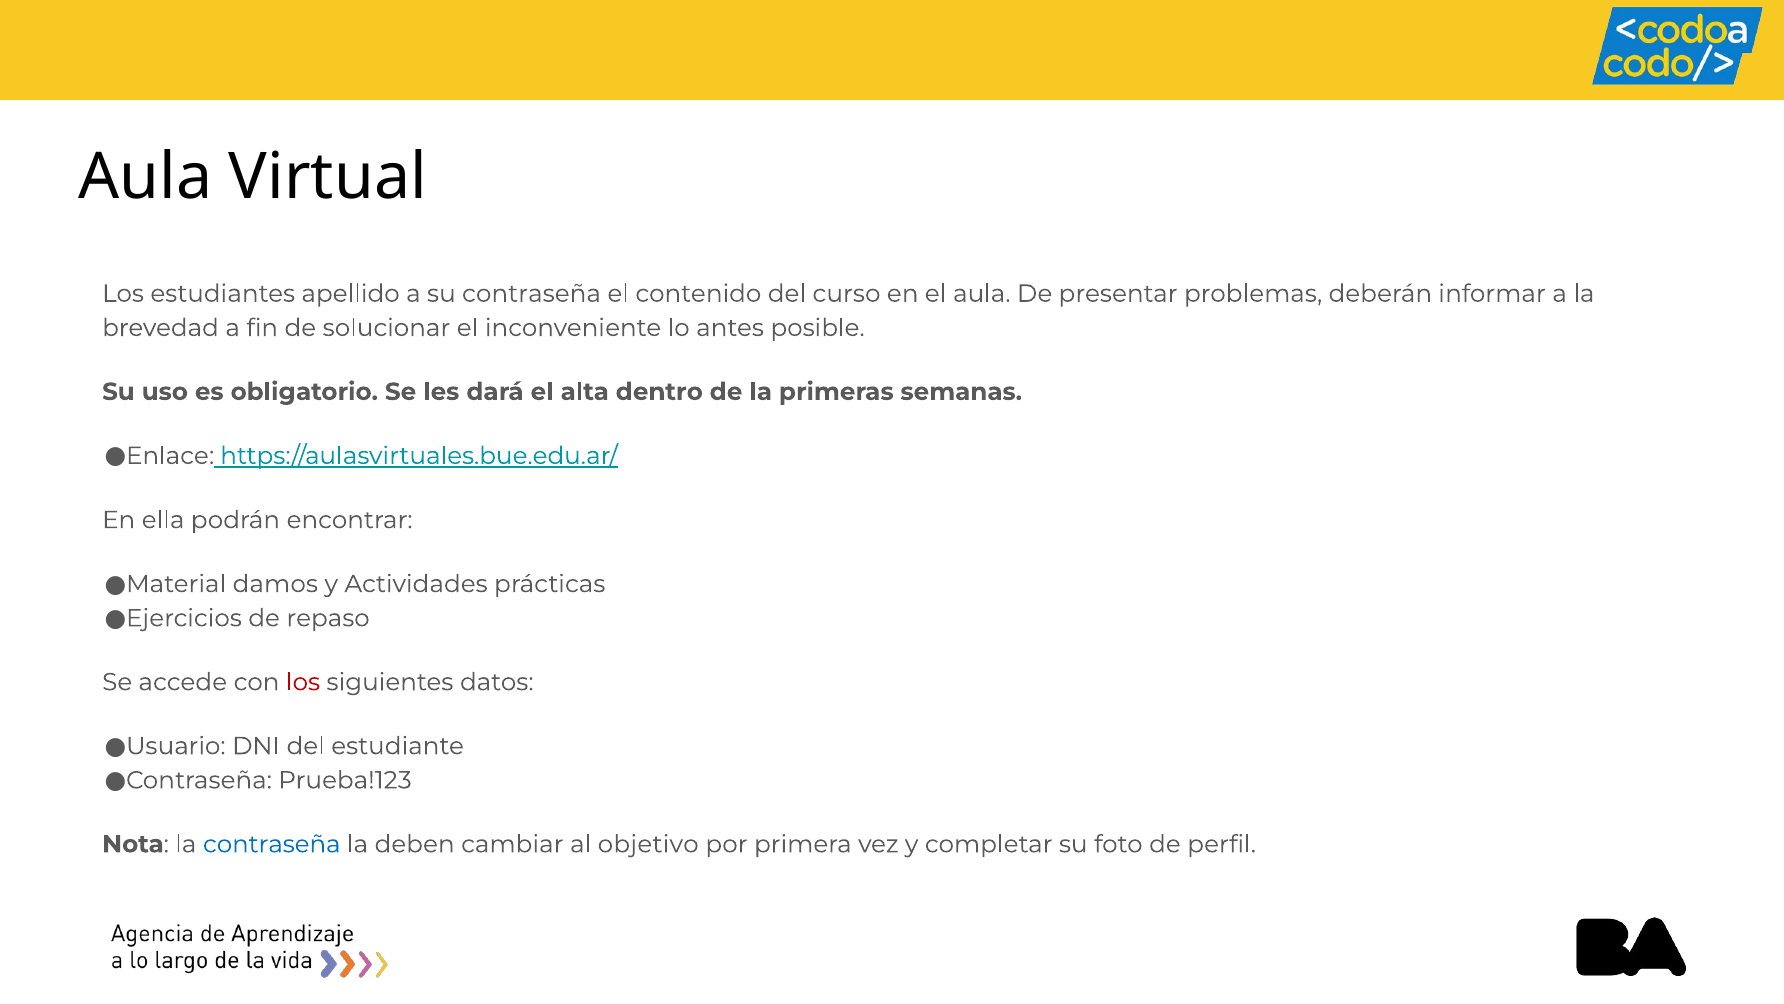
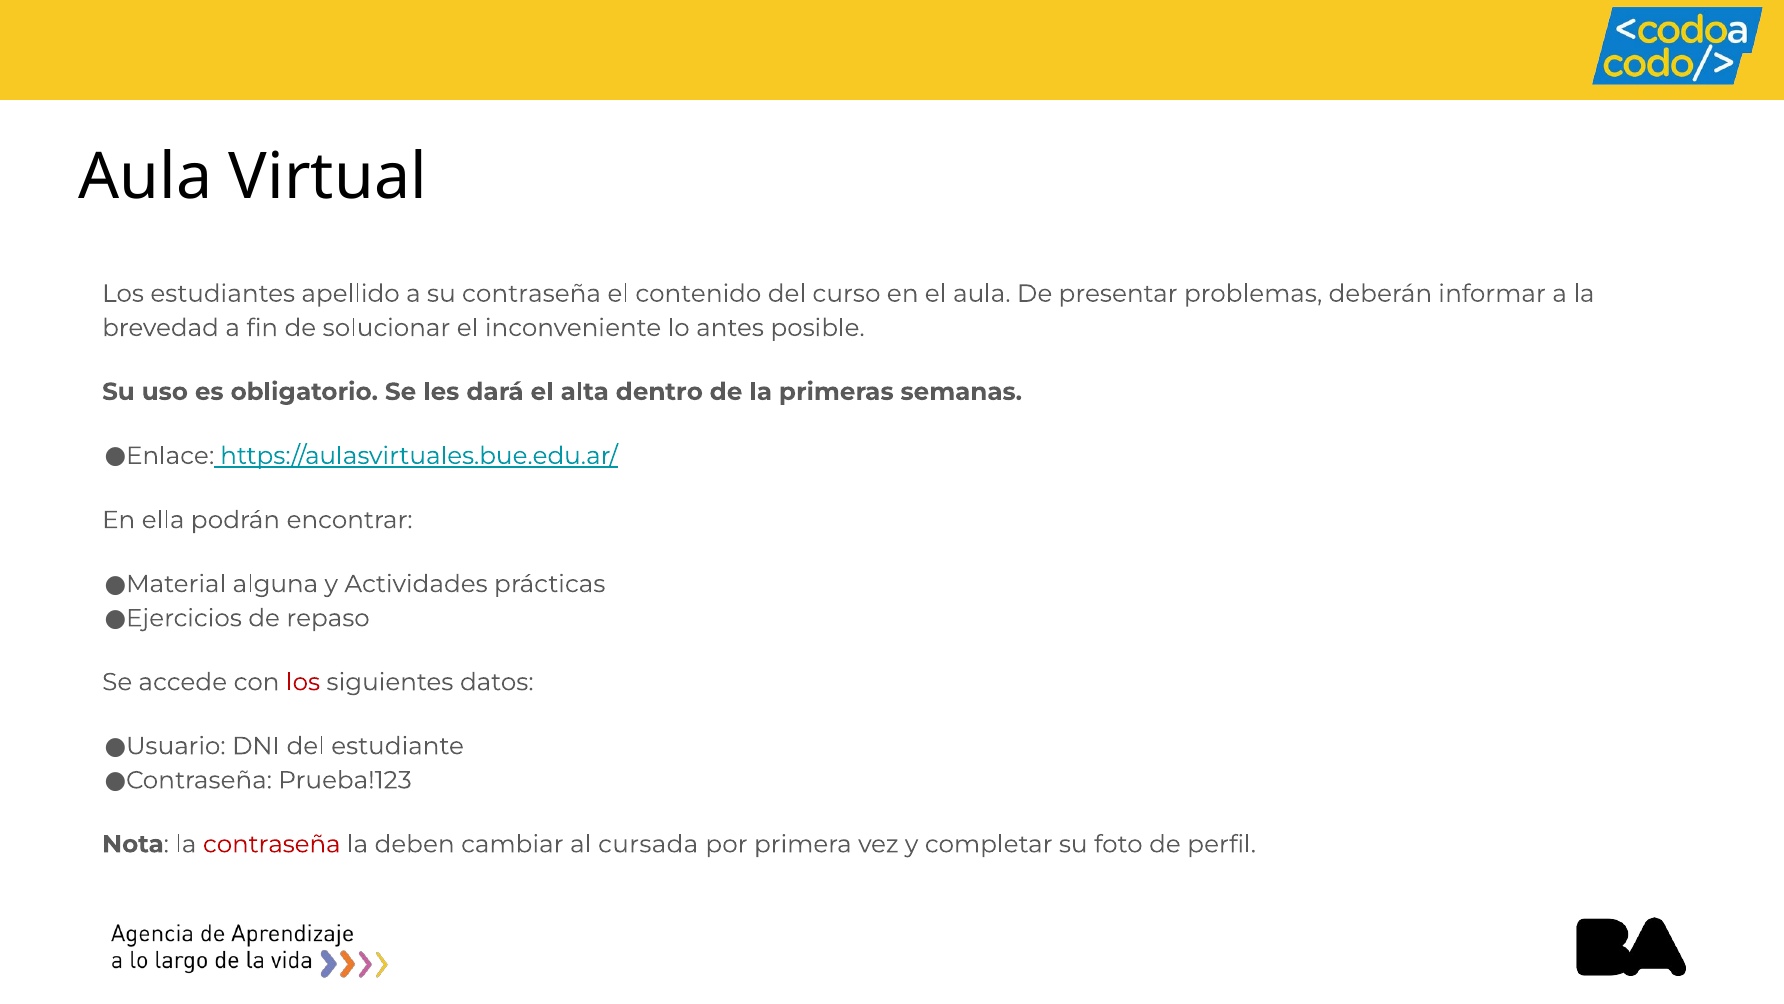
damos: damos -> alguna (275, 584)
contraseña colour: blue -> red (272, 844)
objetivo: objetivo -> cursada (648, 844)
